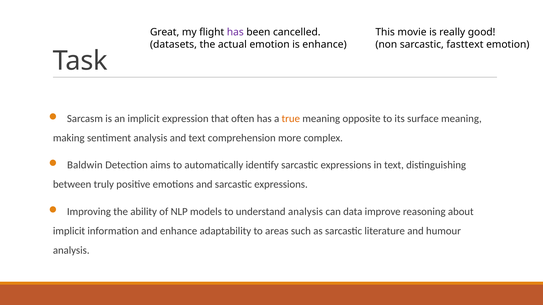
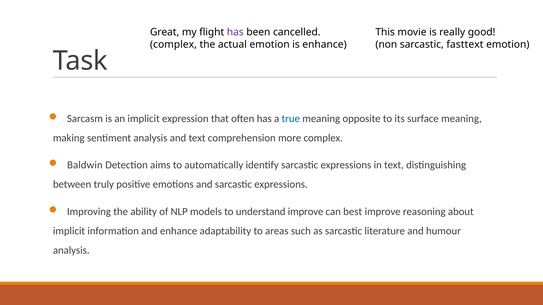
datasets: datasets -> complex (173, 45)
true colour: orange -> blue (291, 119)
understand analysis: analysis -> improve (306, 212)
data: data -> best (353, 212)
